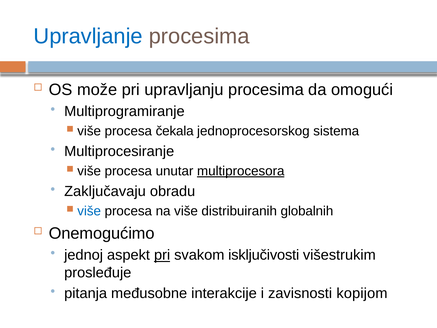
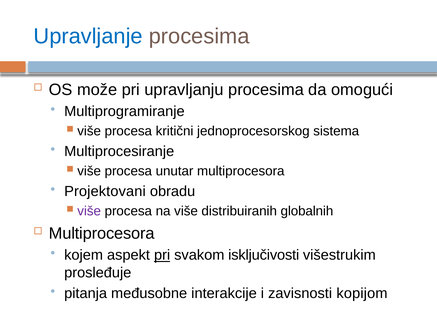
čekala: čekala -> kritični (175, 131)
multiprocesora underline: present -> none (241, 171)
Zaključavaju: Zaključavaju -> Projektovani (105, 191)
više colour: blue -> purple (89, 211)
Onemogućimo: Onemogućimo -> Multiprocesora (102, 233)
jednoj: jednoj -> kojem (84, 255)
